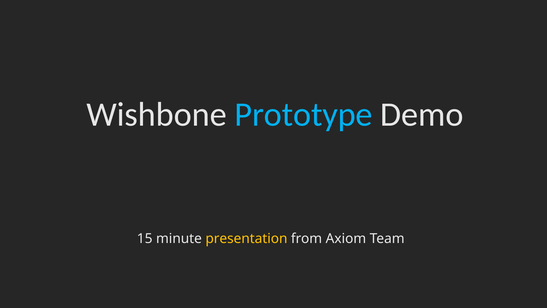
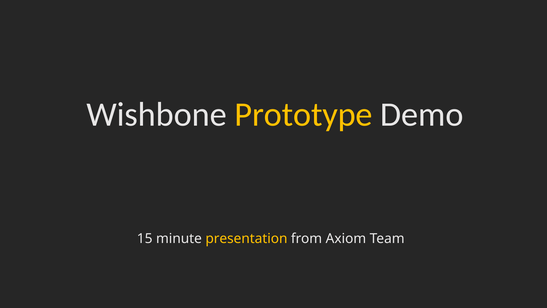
Prototype colour: light blue -> yellow (304, 114)
